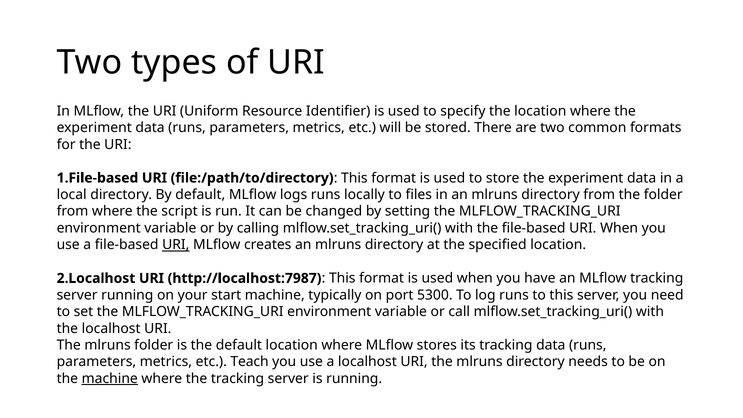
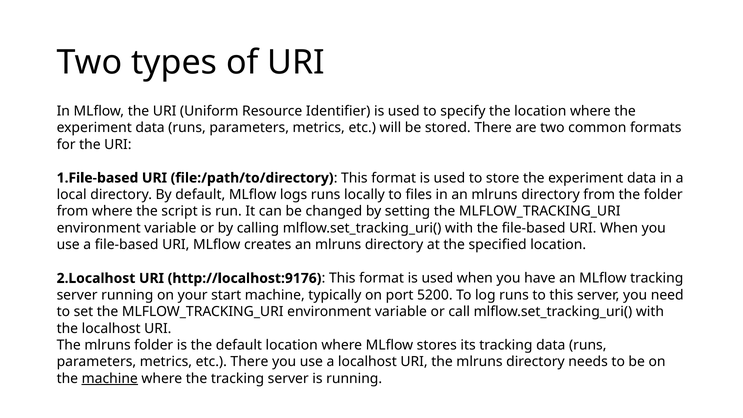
URI underline: present -> none (176, 245)
http://localhost:7987: http://localhost:7987 -> http://localhost:9176 (245, 278)
5300: 5300 -> 5200 (435, 295)
etc Teach: Teach -> There (249, 362)
